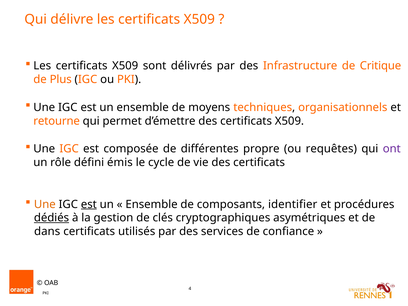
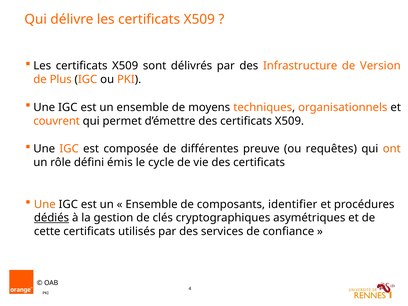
Critique: Critique -> Version (380, 66)
retourne: retourne -> couvrent (57, 121)
propre: propre -> preuve (261, 149)
ont colour: purple -> orange (392, 149)
est underline: present -> none (89, 204)
dans: dans -> cette (47, 231)
